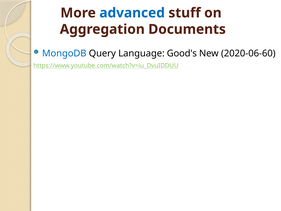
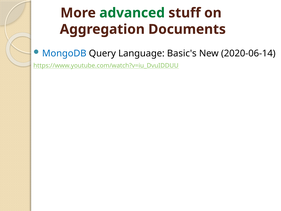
advanced colour: blue -> green (132, 13)
Good's: Good's -> Basic's (182, 53)
2020-06-60: 2020-06-60 -> 2020-06-14 (248, 53)
